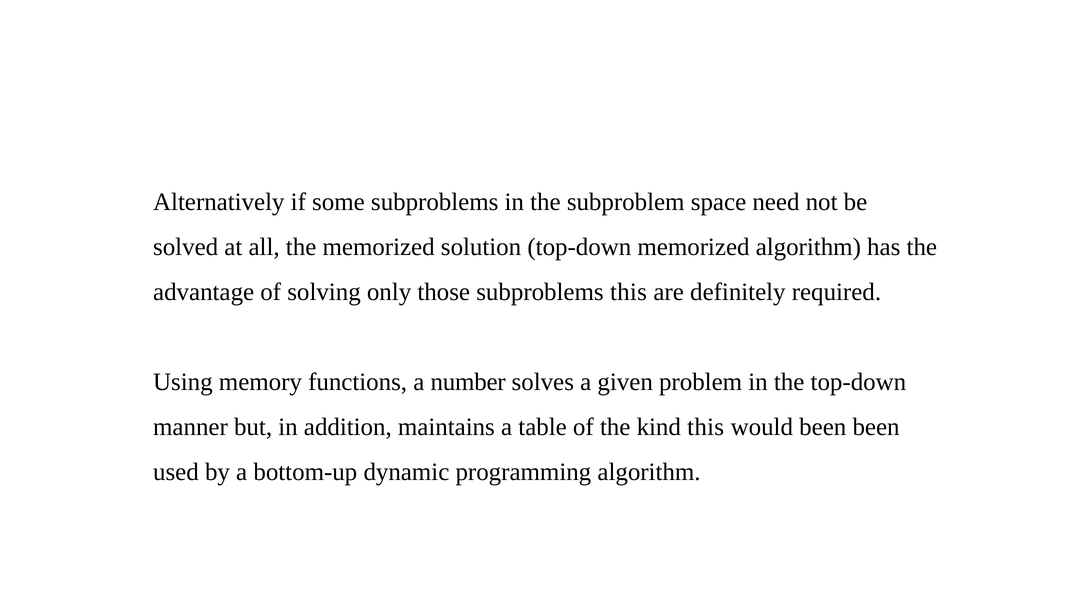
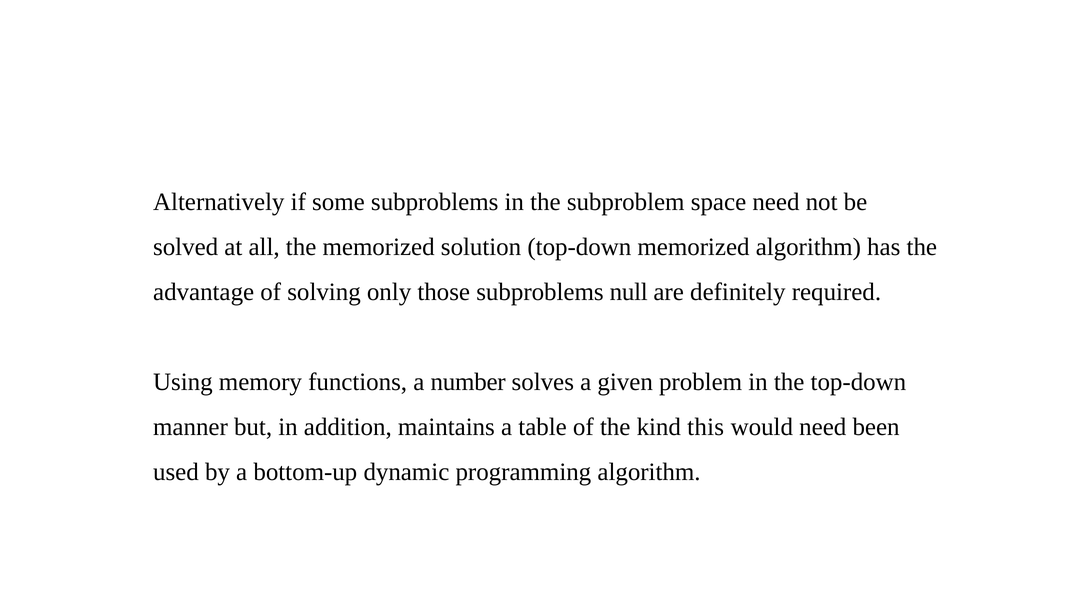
subproblems this: this -> null (629, 292)
would been: been -> need (823, 427)
